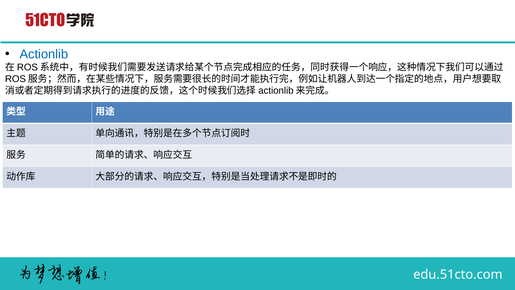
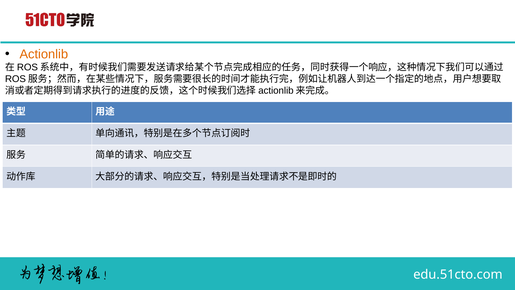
Actionlib colour: blue -> orange (44, 54)
